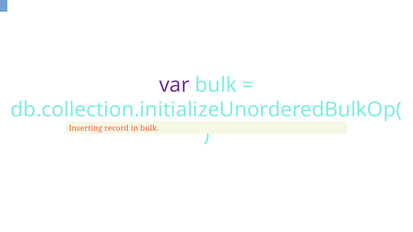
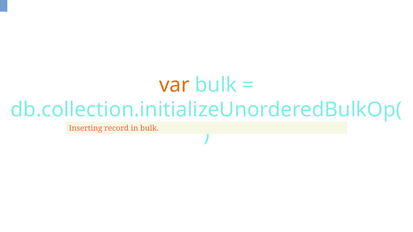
var colour: purple -> orange (174, 85)
